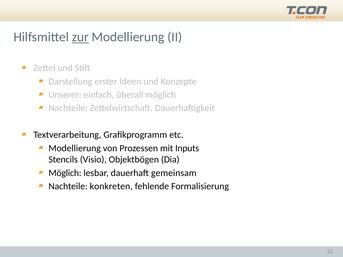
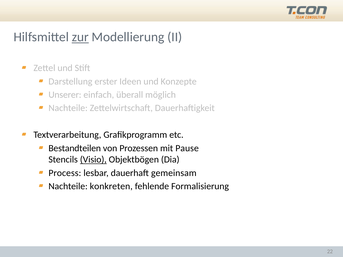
Modellierung: Modellierung -> Bestandteilen (75, 148)
Inputs: Inputs -> Pause (187, 148)
Visio underline: none -> present (93, 160)
Möglich: Möglich -> Process (65, 173)
